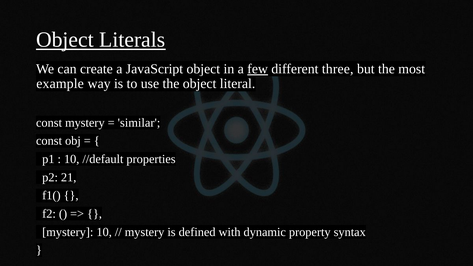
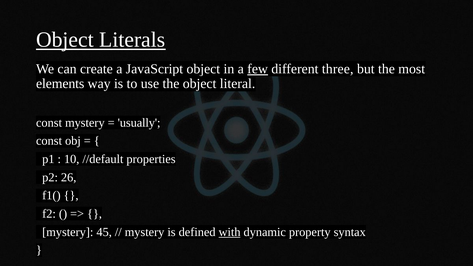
example: example -> elements (60, 84)
similar: similar -> usually (139, 123)
21: 21 -> 26 (69, 177)
mystery 10: 10 -> 45 (104, 232)
with underline: none -> present (230, 232)
